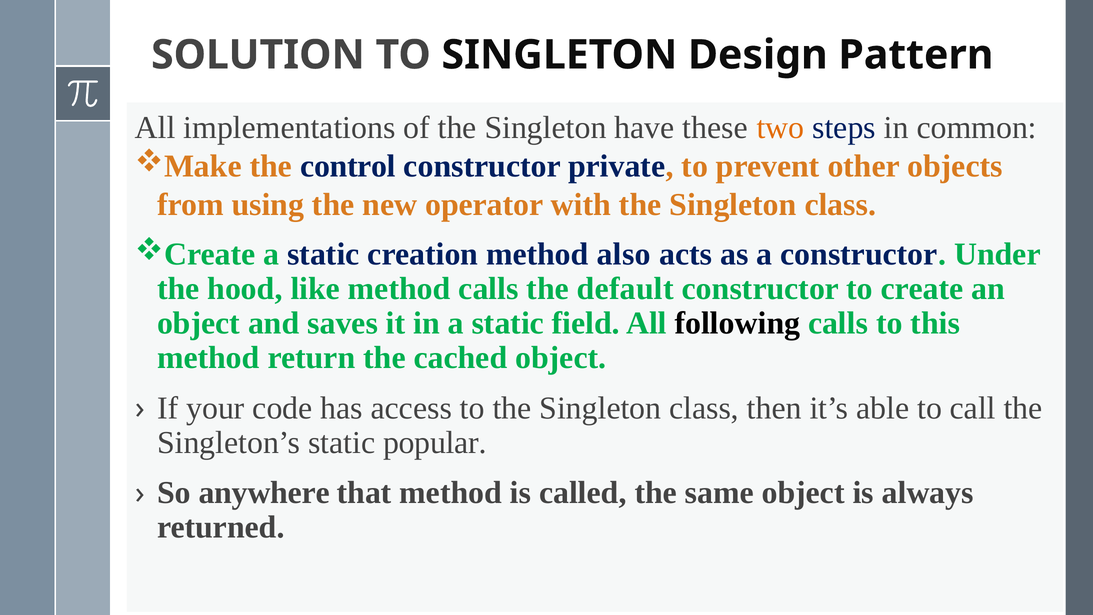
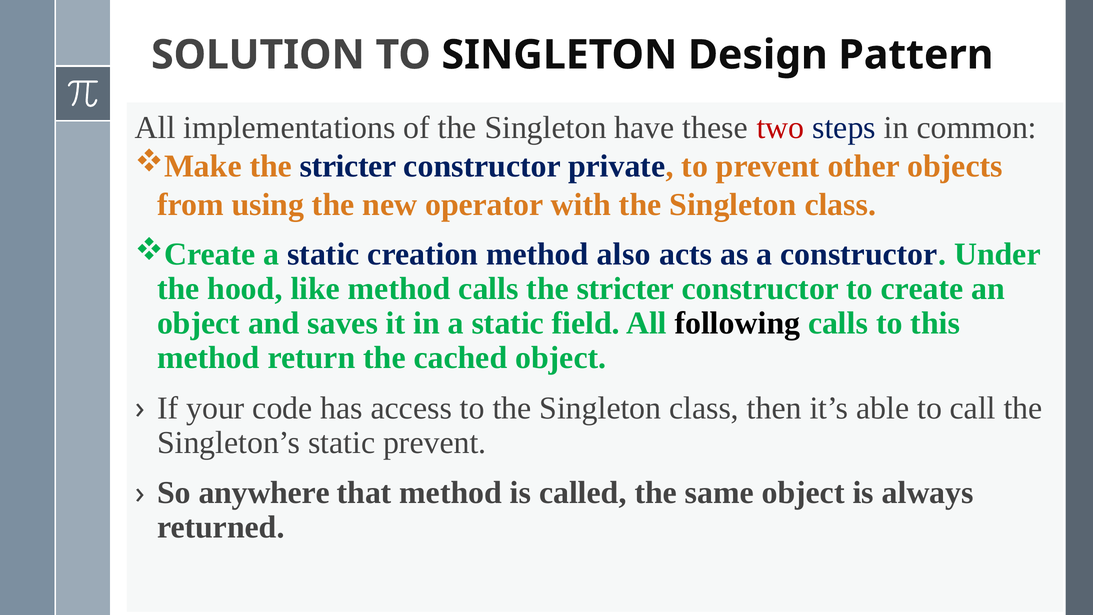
two colour: orange -> red (781, 128)
control: control -> stricter (348, 166)
calls the default: default -> stricter (625, 289)
static popular: popular -> prevent (435, 443)
